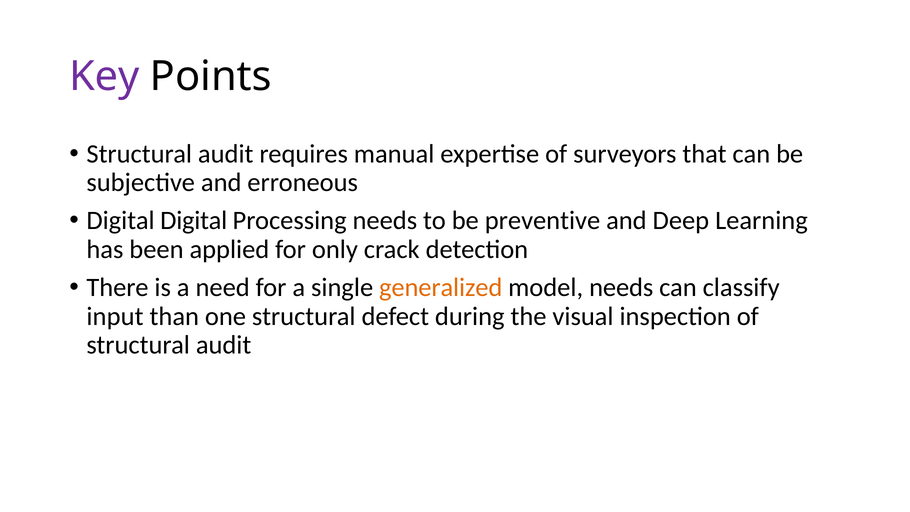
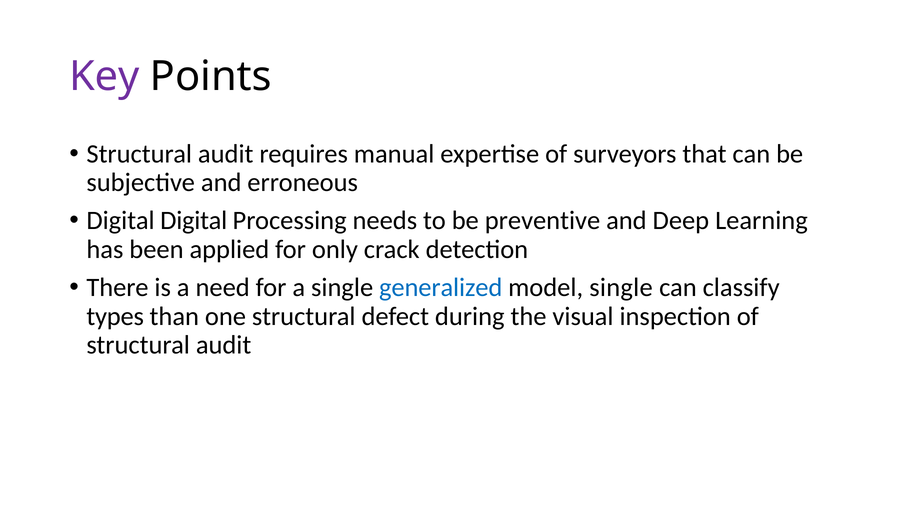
generalized colour: orange -> blue (441, 288)
model needs: needs -> single (621, 288)
input: input -> types (115, 316)
